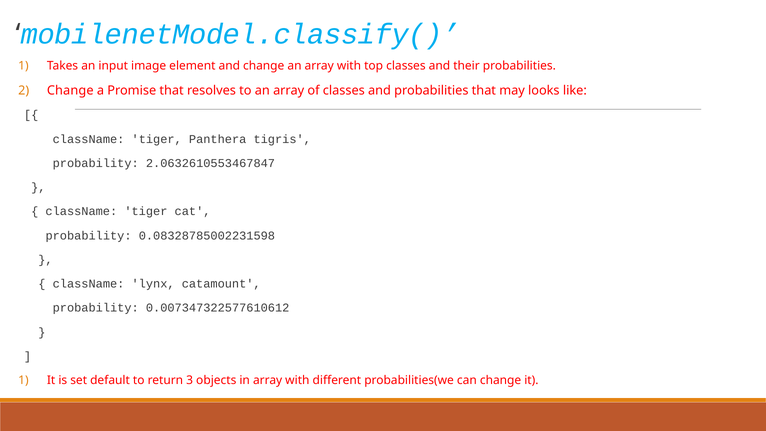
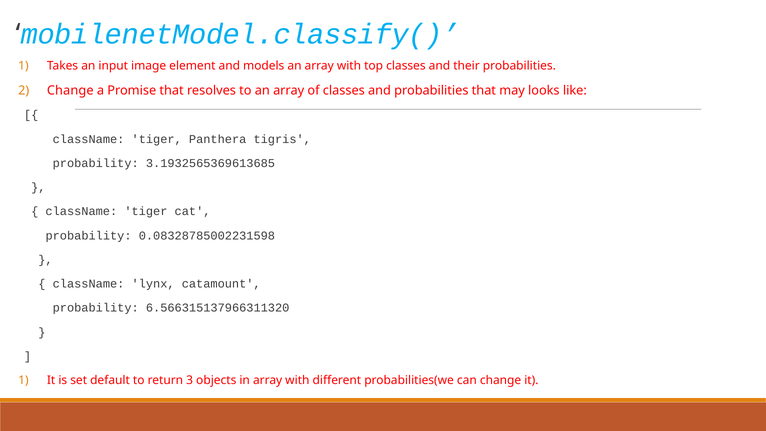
and change: change -> models (264, 66)
2.0632610553467847: 2.0632610553467847 -> 3.1932565369613685 (210, 163)
0.007347322577610612: 0.007347322577610612 -> 6.566315137966311320 (218, 308)
